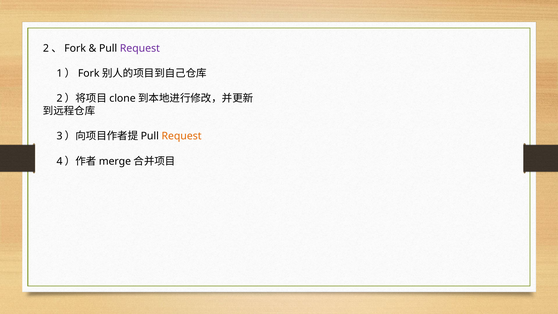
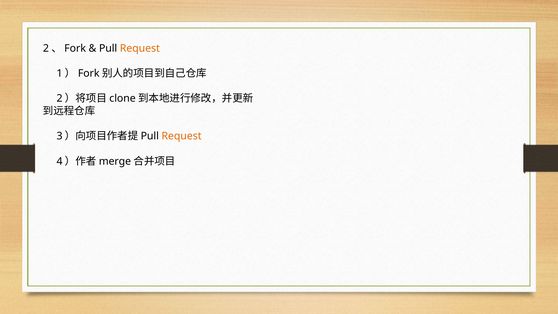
Request colour: purple -> orange (140, 48)
